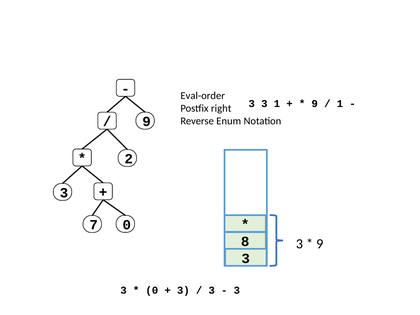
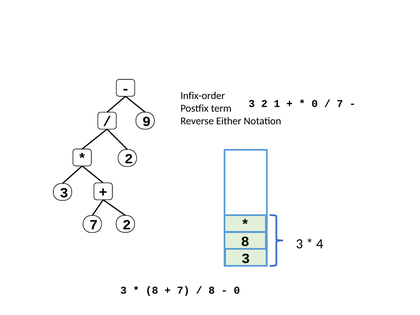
Eval-order: Eval-order -> Infix-order (203, 96)
3 3: 3 -> 2 (264, 104)
9: 9 -> 0 (315, 104)
1: 1 -> 7 (340, 104)
right: right -> term (221, 108)
Enum: Enum -> Either (229, 121)
7 0: 0 -> 2 (127, 225)
9: 9 -> 4 (320, 244)
0: 0 -> 8 (152, 290)
3: 3 -> 7 (183, 290)
3: 3 -> 8 (212, 290)
3: 3 -> 0 (237, 290)
